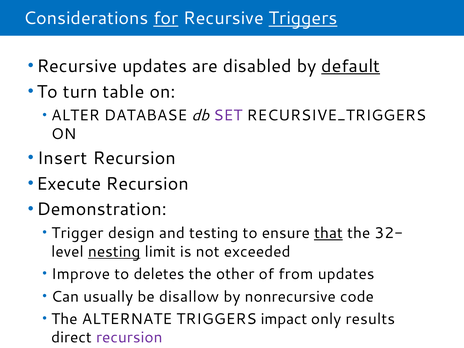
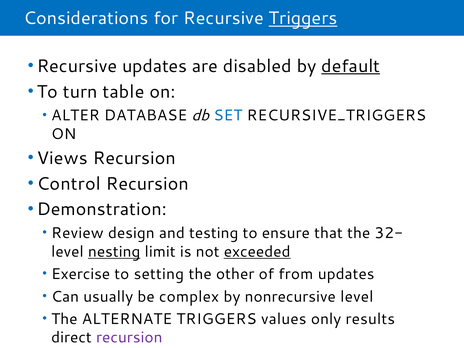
for underline: present -> none (166, 18)
SET colour: purple -> blue (228, 116)
Insert: Insert -> Views (62, 158)
Execute: Execute -> Control (69, 184)
Trigger: Trigger -> Review (77, 233)
that underline: present -> none (328, 233)
exceeded underline: none -> present (257, 252)
Improve: Improve -> Exercise (81, 274)
deletes: deletes -> setting (159, 274)
disallow: disallow -> complex (189, 297)
nonrecursive code: code -> level (357, 297)
impact: impact -> values (284, 319)
